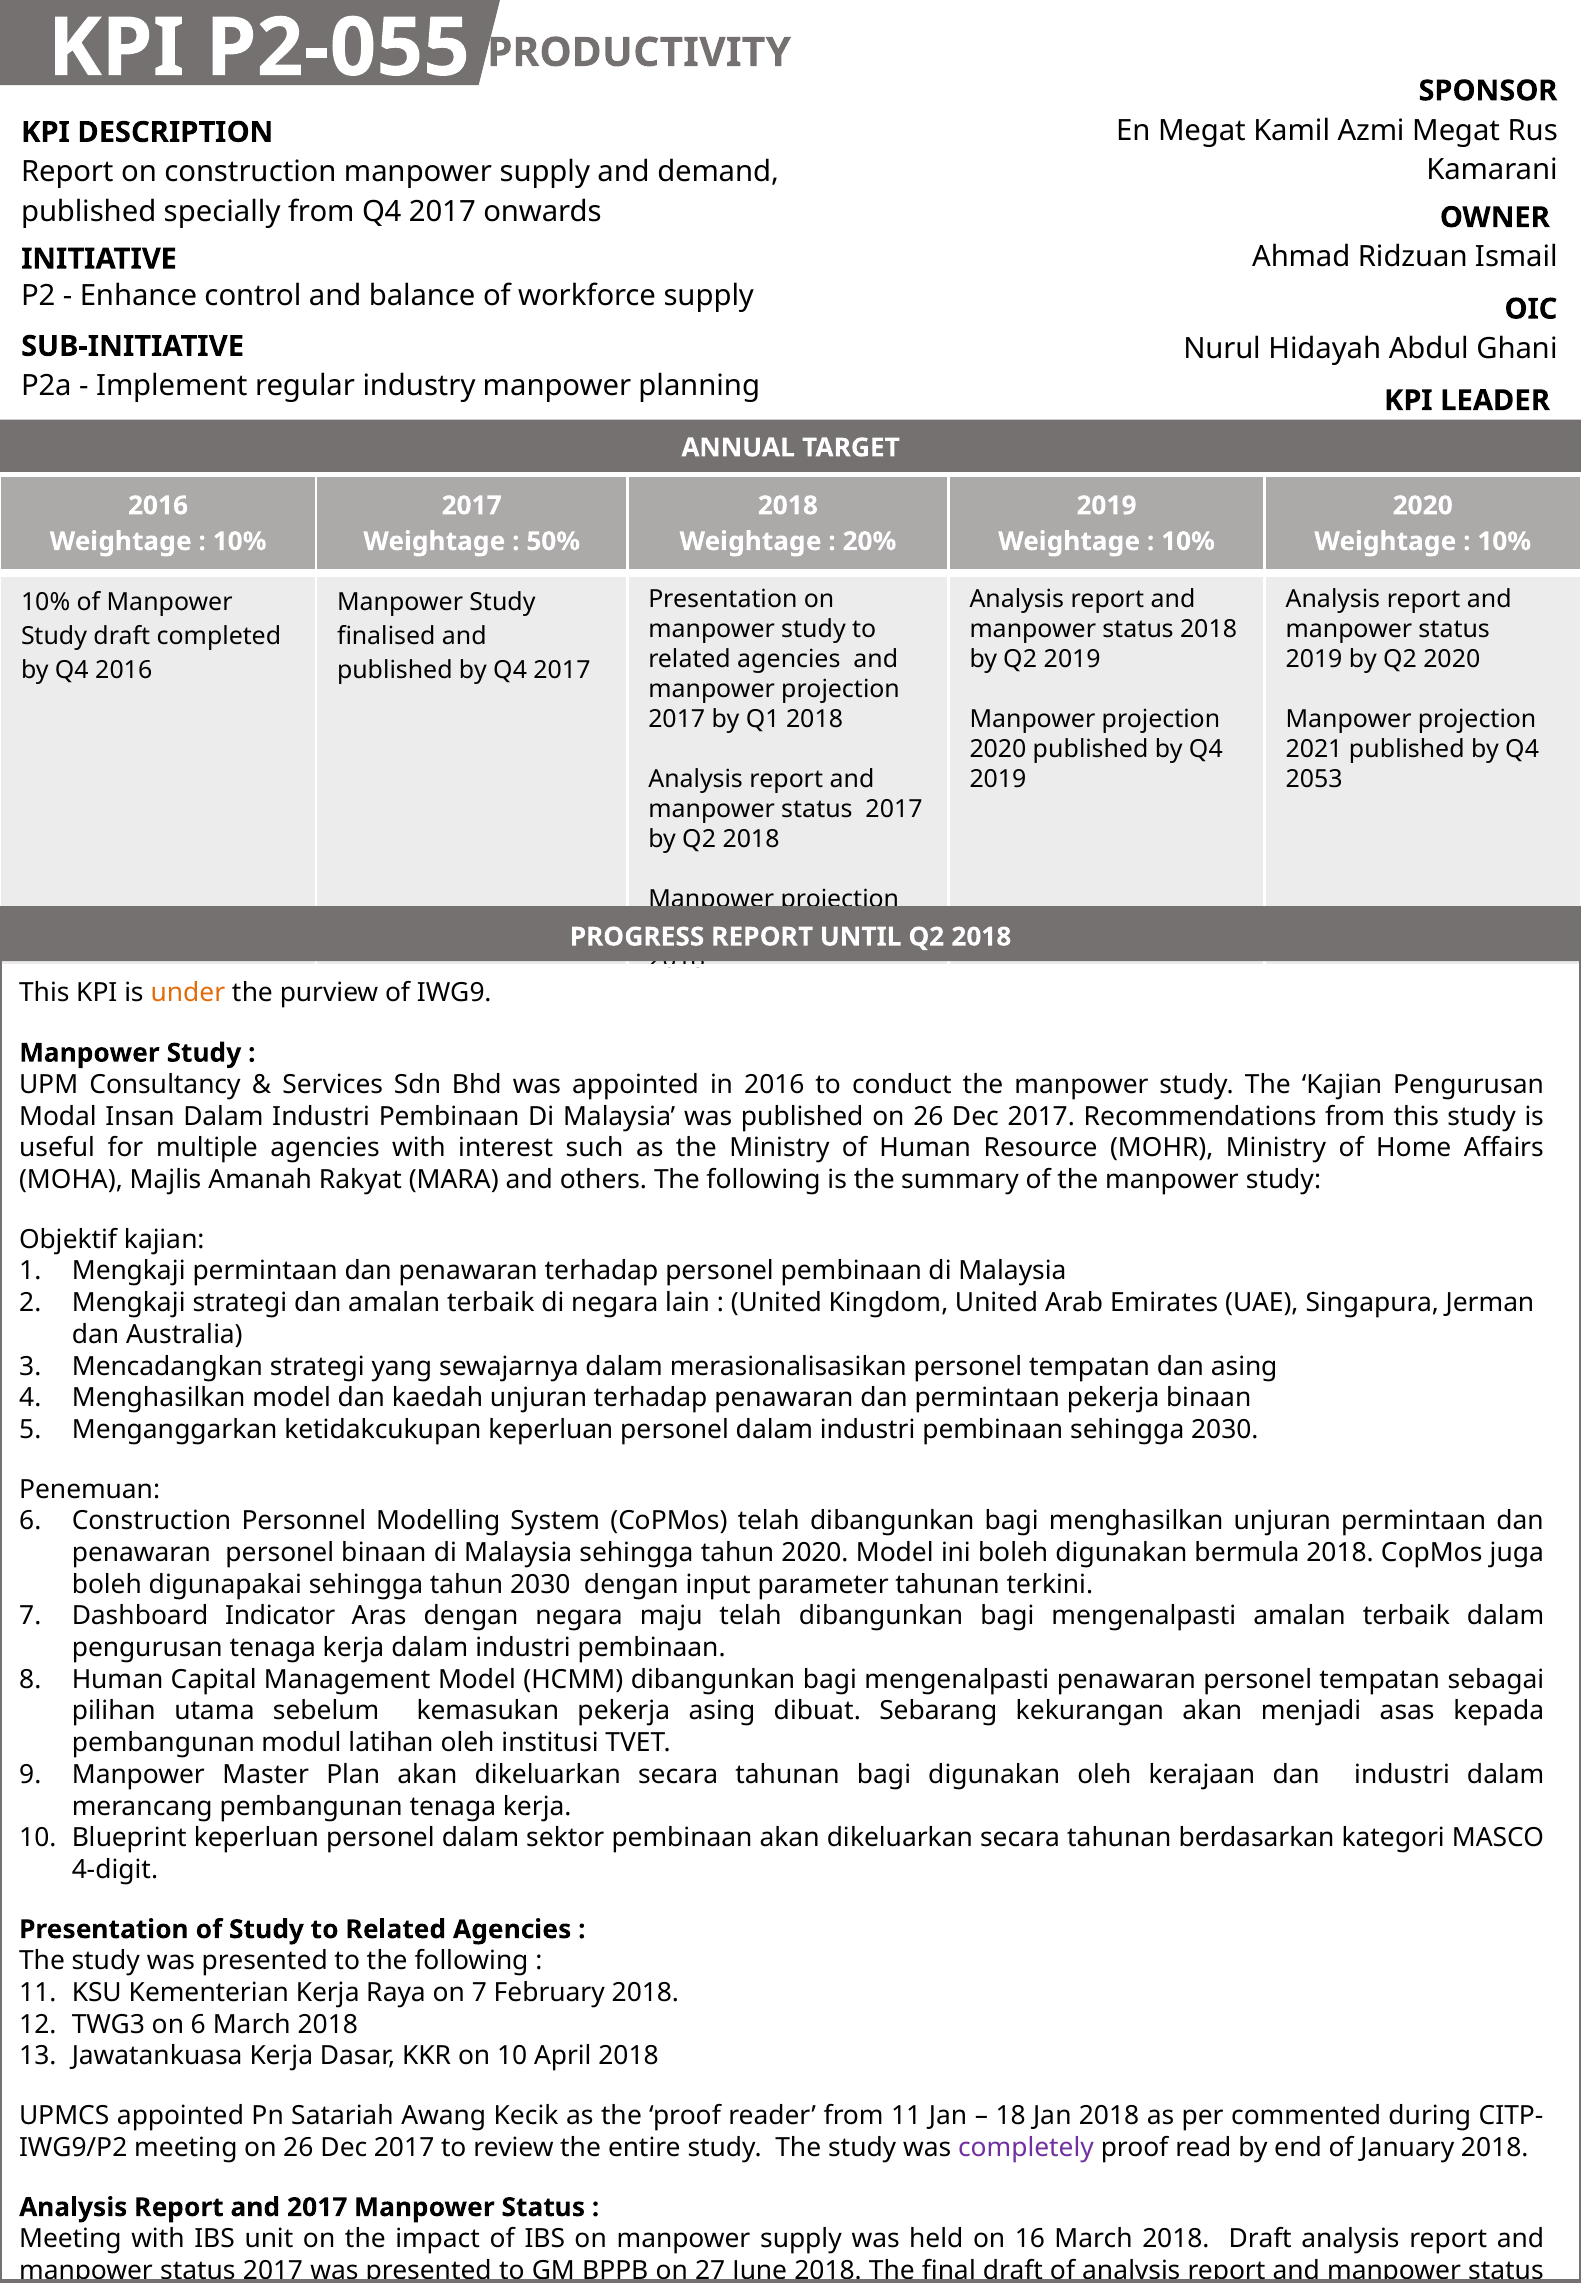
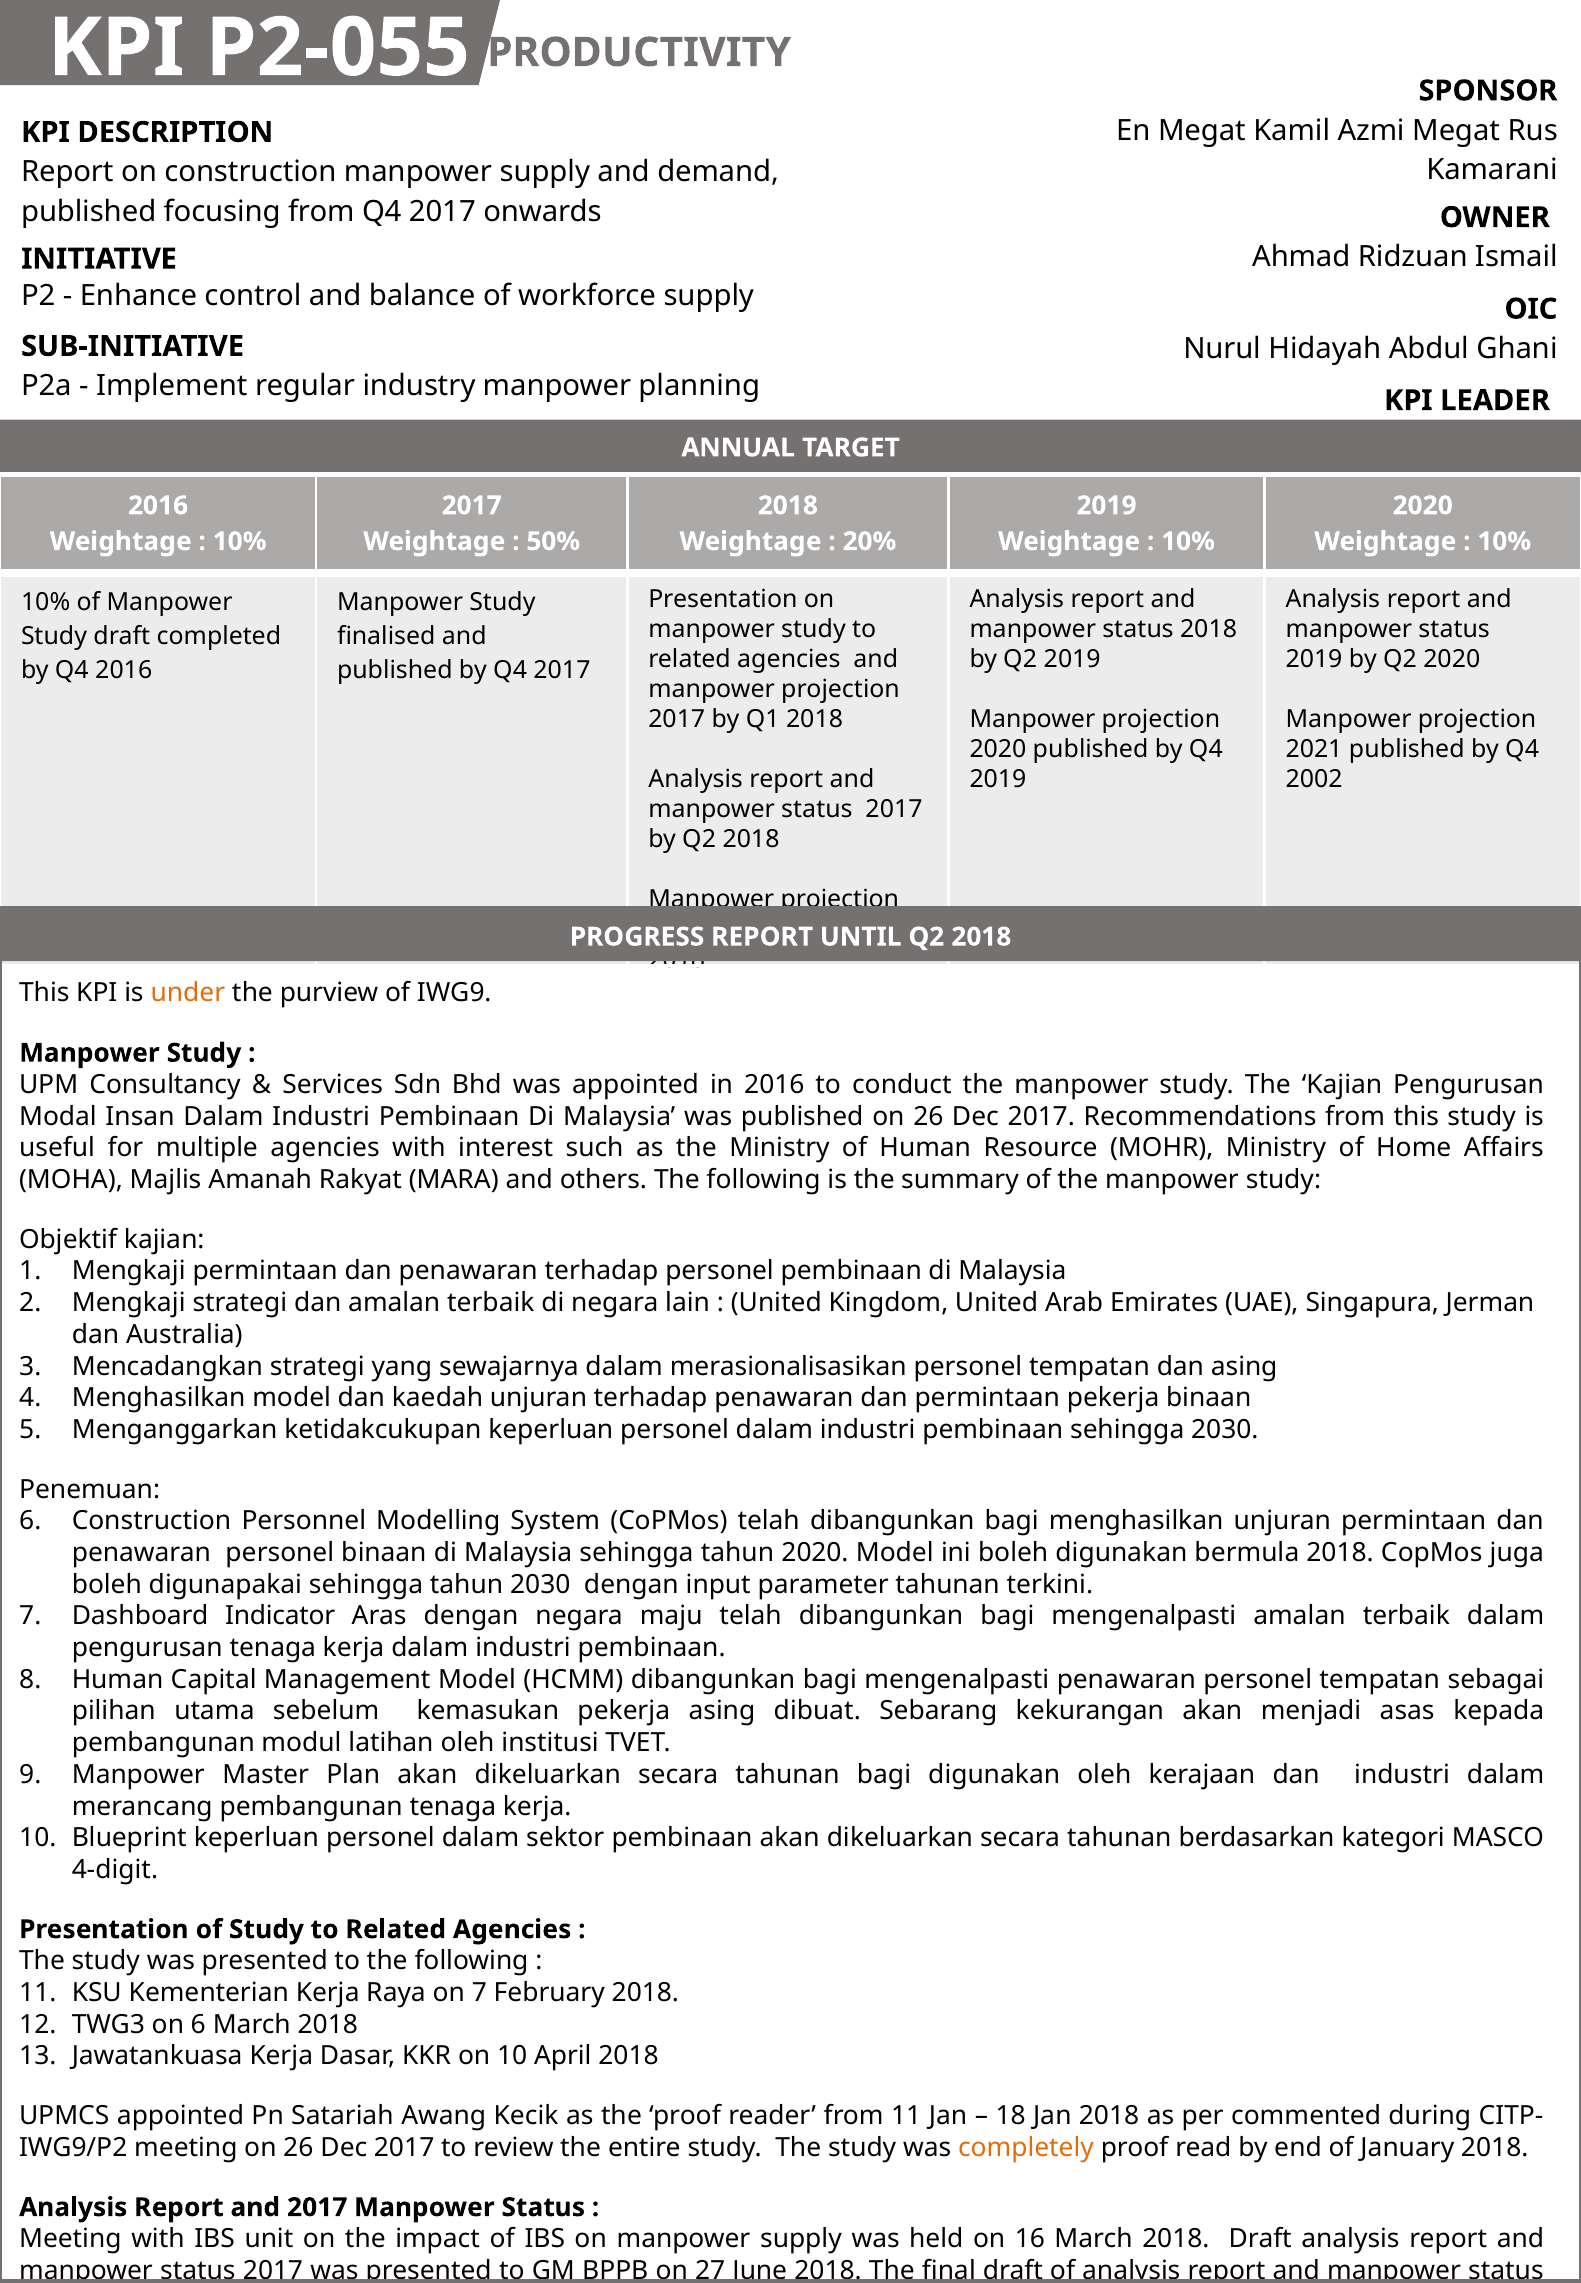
specially: specially -> focusing (222, 212)
2053: 2053 -> 2002 (1314, 780)
completely colour: purple -> orange (1026, 2148)
